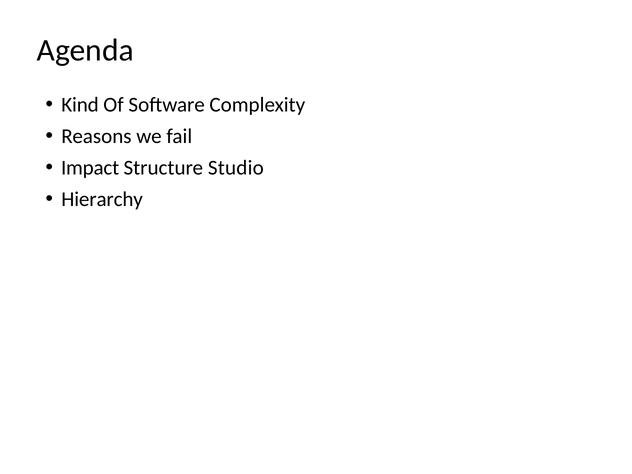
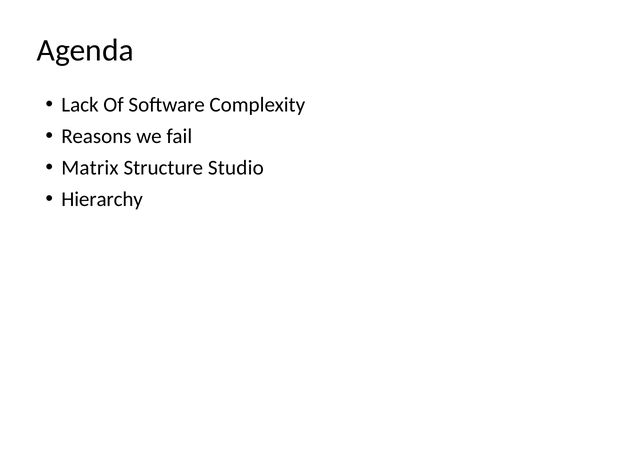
Kind: Kind -> Lack (80, 105)
Impact: Impact -> Matrix (90, 168)
